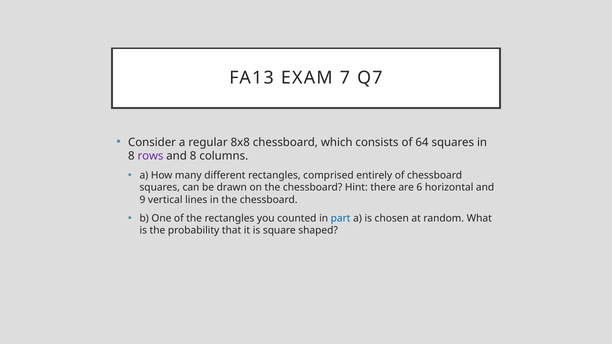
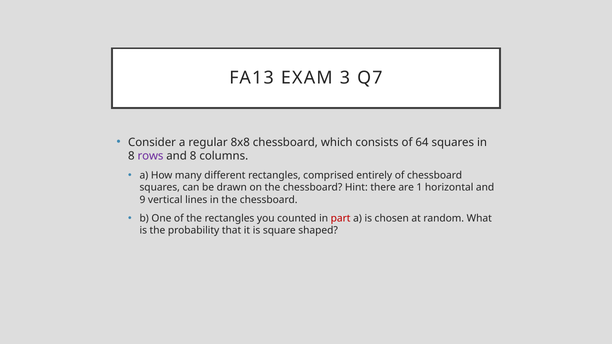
7: 7 -> 3 (345, 78)
6: 6 -> 1 (419, 188)
part colour: blue -> red (341, 219)
